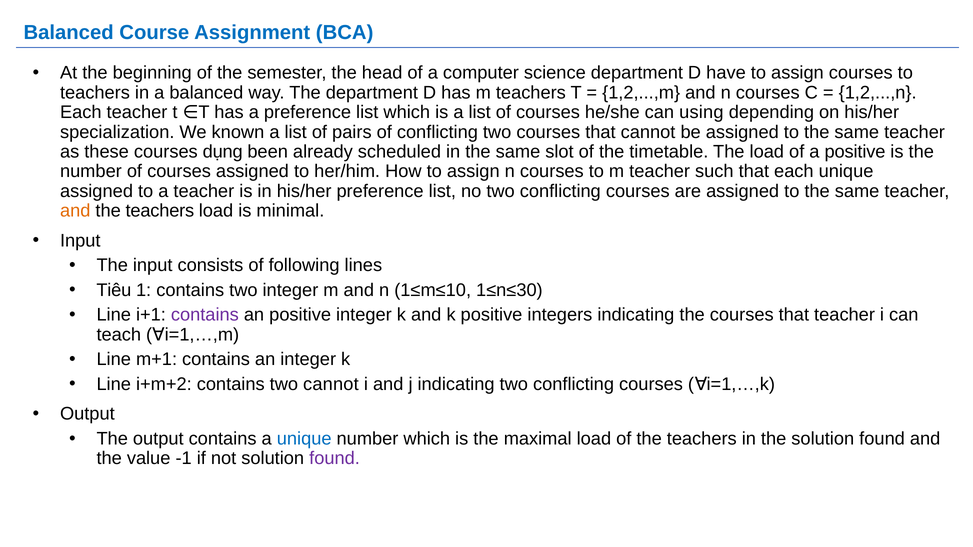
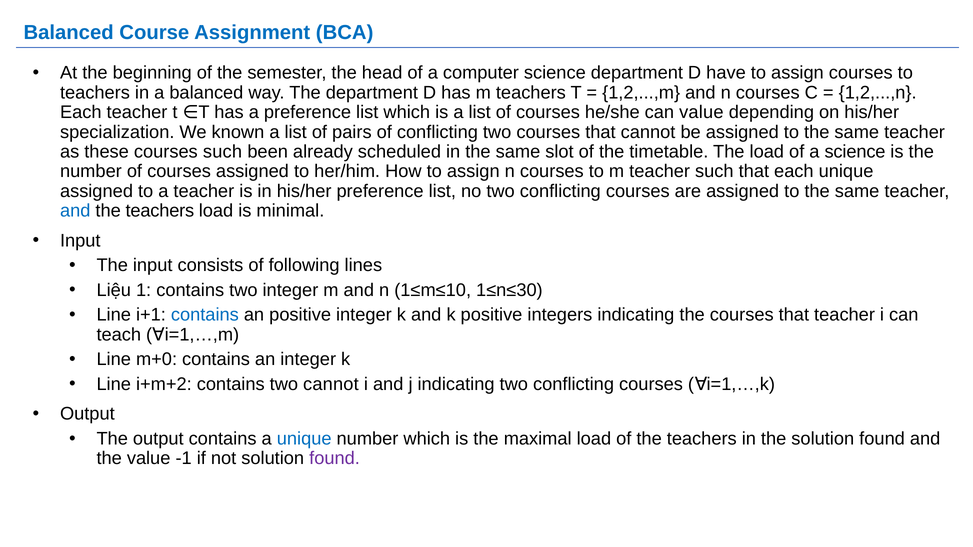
can using: using -> value (701, 112)
courses dụng: dụng -> such (222, 152)
a positive: positive -> science (855, 152)
and colour: orange -> blue (75, 211)
Tiêu: Tiêu -> Liệu (114, 290)
contains colour: purple -> blue (205, 315)
m+1: m+1 -> m+0 (157, 360)
